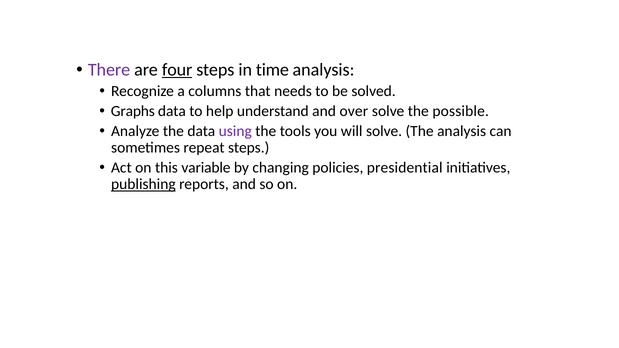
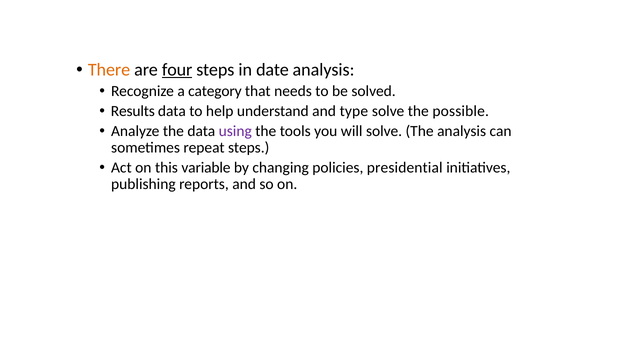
There colour: purple -> orange (109, 70)
time: time -> date (272, 70)
columns: columns -> category (215, 91)
Graphs: Graphs -> Results (133, 111)
over: over -> type (354, 111)
publishing underline: present -> none (143, 184)
